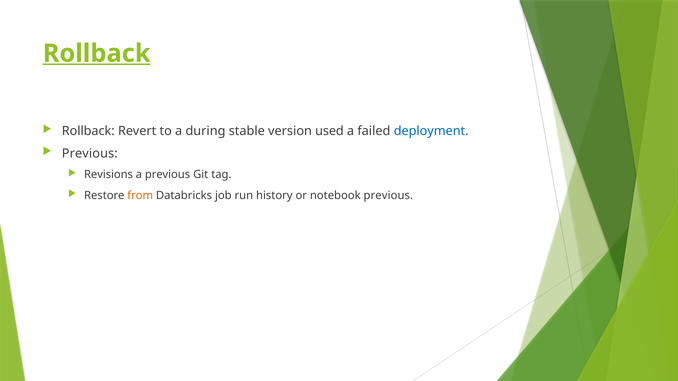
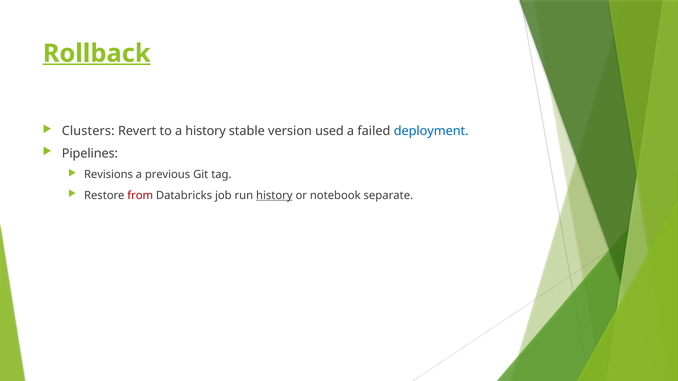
Rollback: Rollback -> Clusters (88, 131)
a during: during -> history (206, 131)
Previous: Previous -> Pipelines (90, 154)
from colour: orange -> red (140, 196)
history underline: none -> present (274, 196)
notebook previous: previous -> separate (388, 196)
